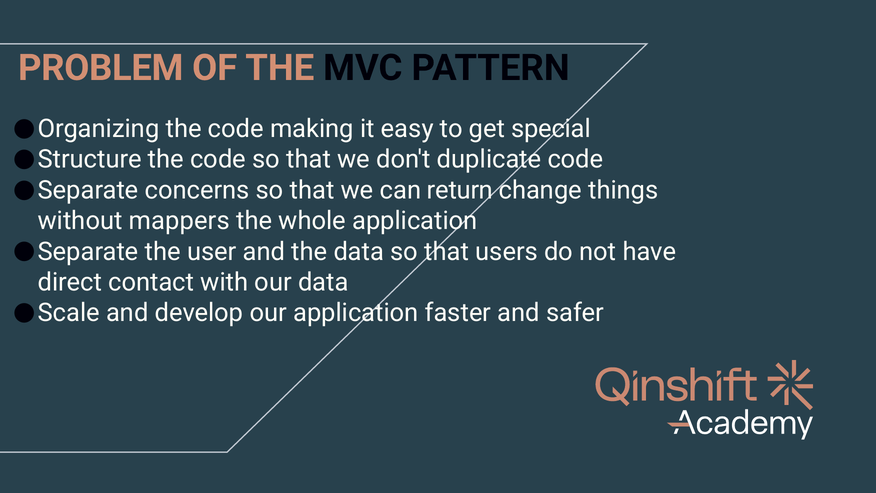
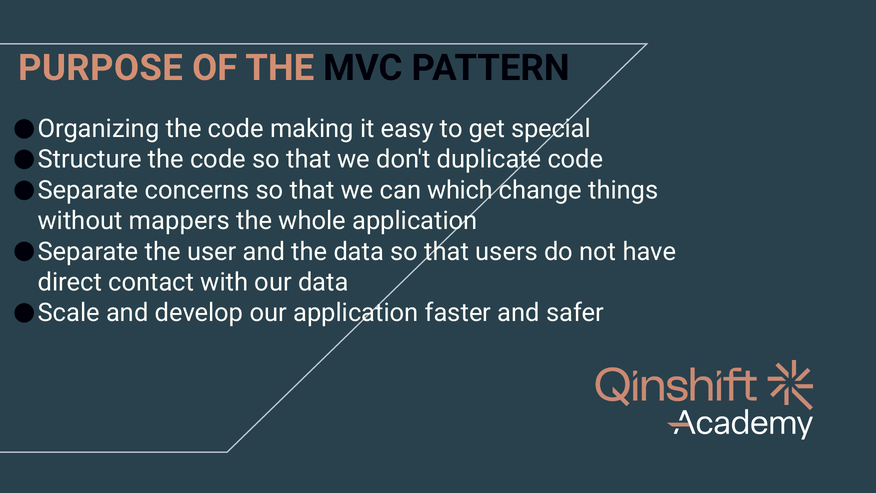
PROBLEM: PROBLEM -> PURPOSE (100, 68)
return: return -> which (460, 190)
